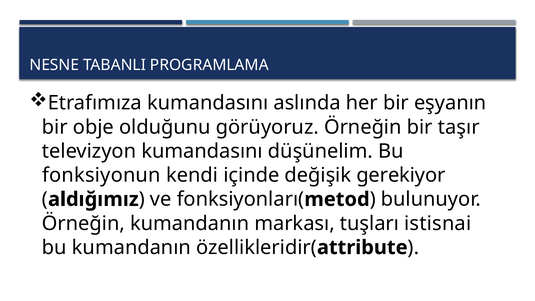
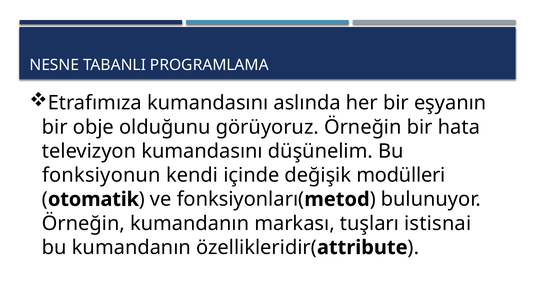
taşır: taşır -> hata (459, 127)
gerekiyor: gerekiyor -> modülleri (401, 175)
aldığımız: aldığımız -> otomatik (93, 199)
